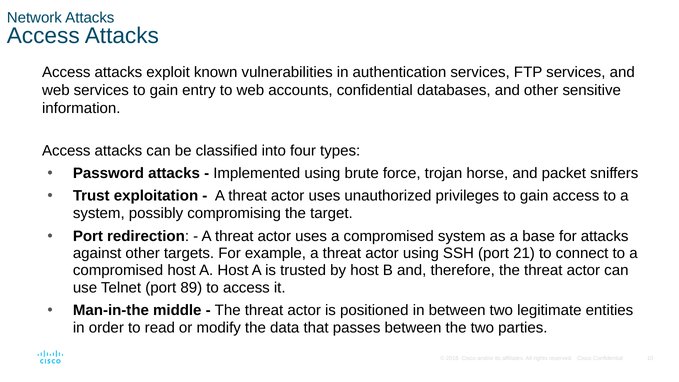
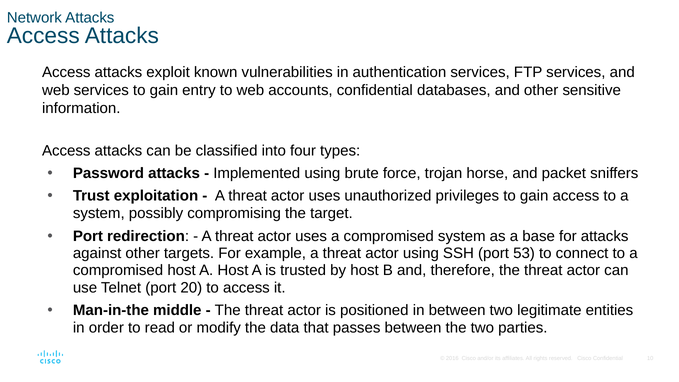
21: 21 -> 53 (524, 253)
89: 89 -> 20 (191, 288)
